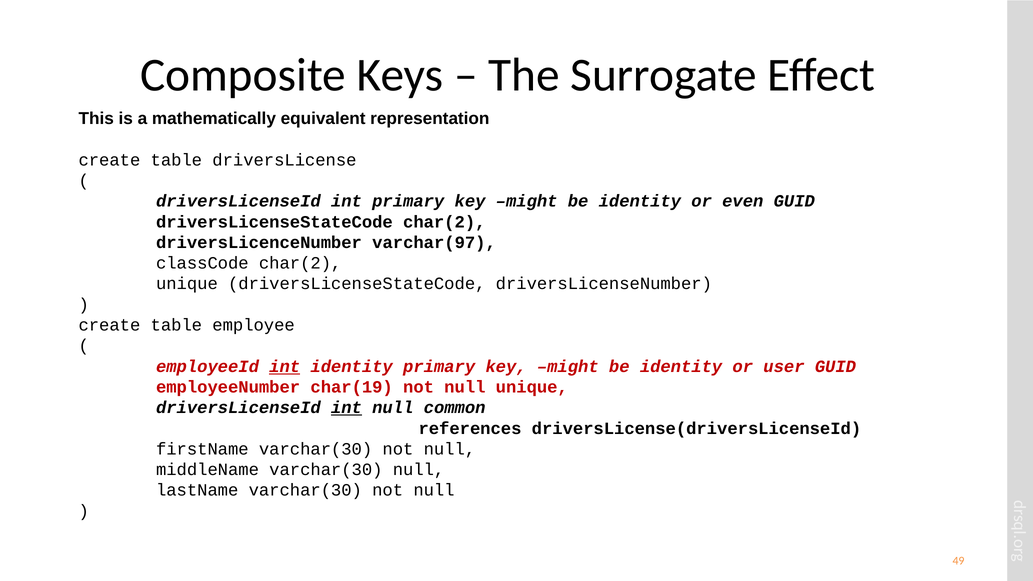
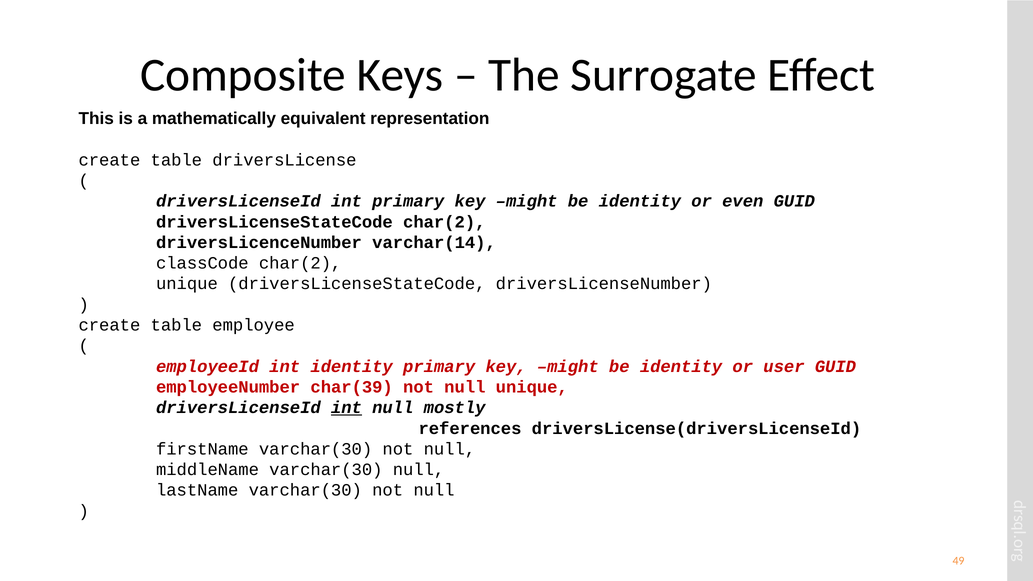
varchar(97: varchar(97 -> varchar(14 (434, 243)
int underline: present -> none (285, 366)
char(19: char(19 -> char(39 (352, 387)
common: common -> mostly (455, 408)
